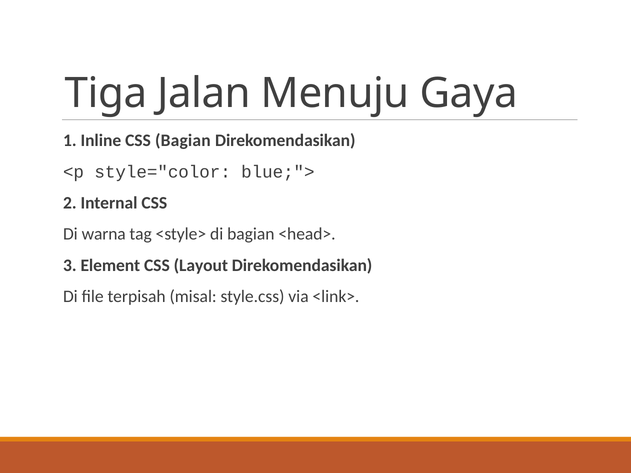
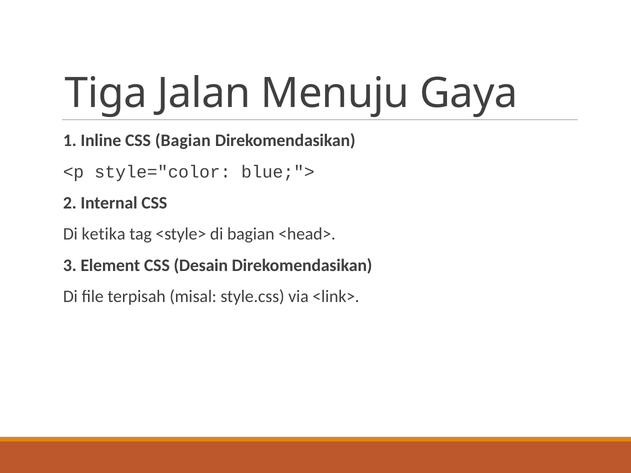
warna: warna -> ketika (104, 234)
Layout: Layout -> Desain (201, 265)
